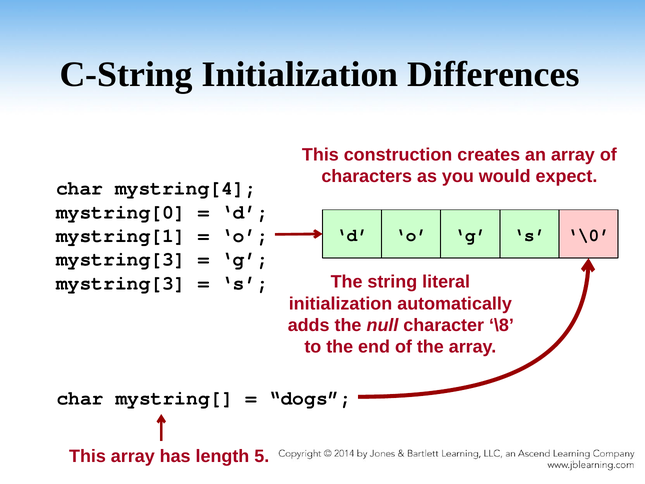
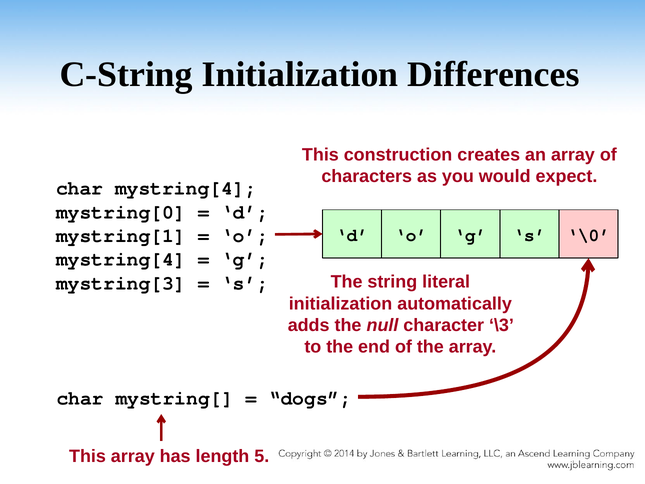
mystring[3: mystring[3 -> mystring[4 (121, 259)
\8: \8 -> \3 (501, 325)
